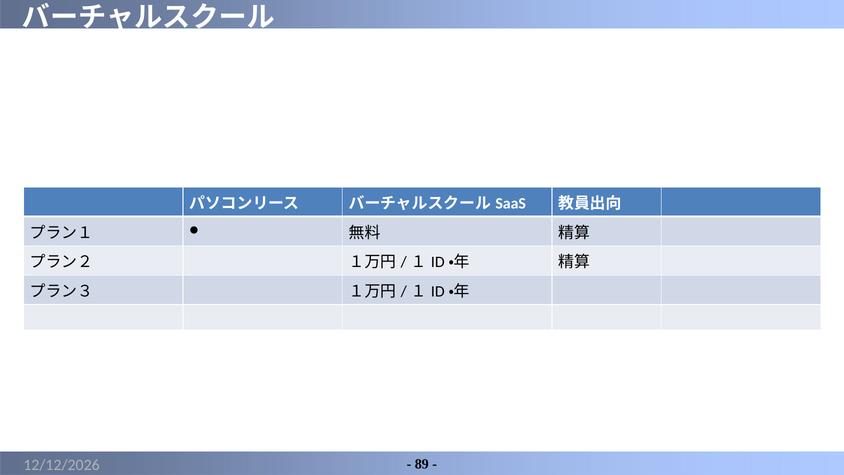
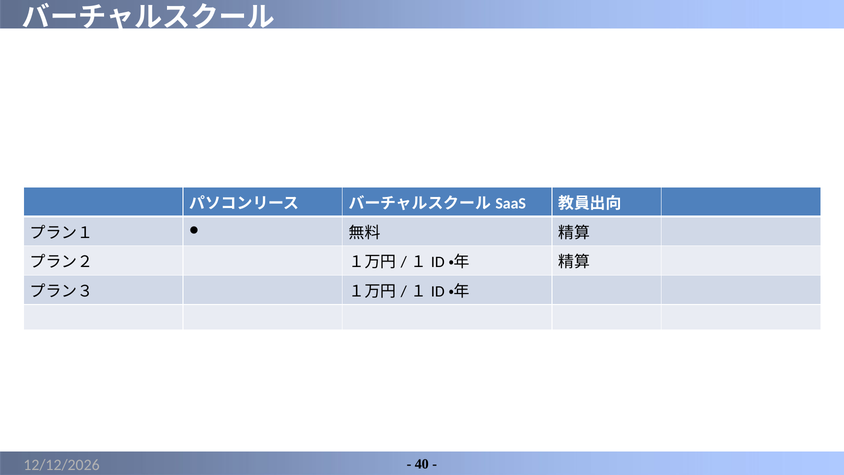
89: 89 -> 40 (422, 464)
